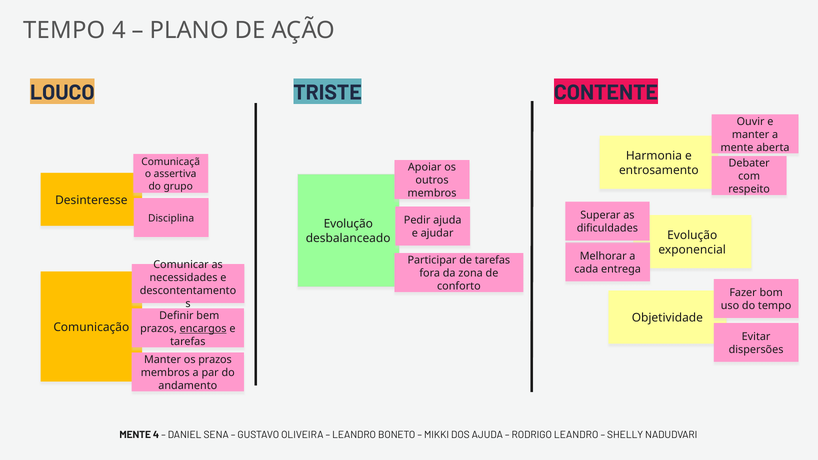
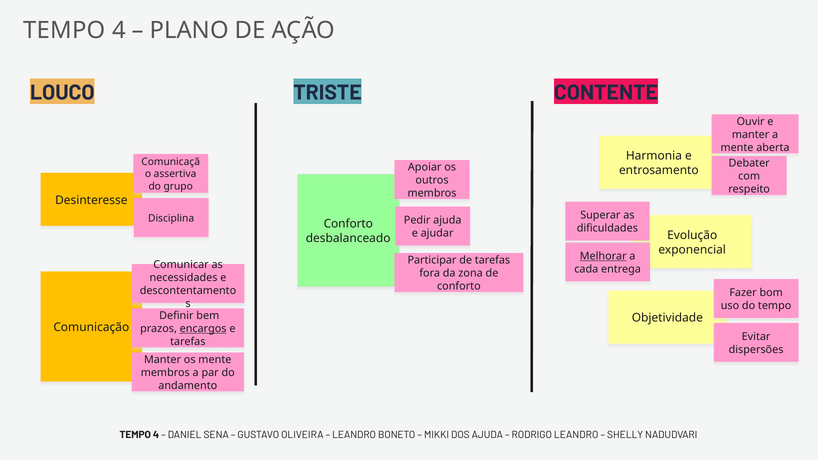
Evolução: Evolução -> Conforto (348, 224)
Melhorar underline: none -> present (603, 256)
os prazos: prazos -> mente (215, 360)
MENTE: MENTE -> TEMPO (135, 435)
